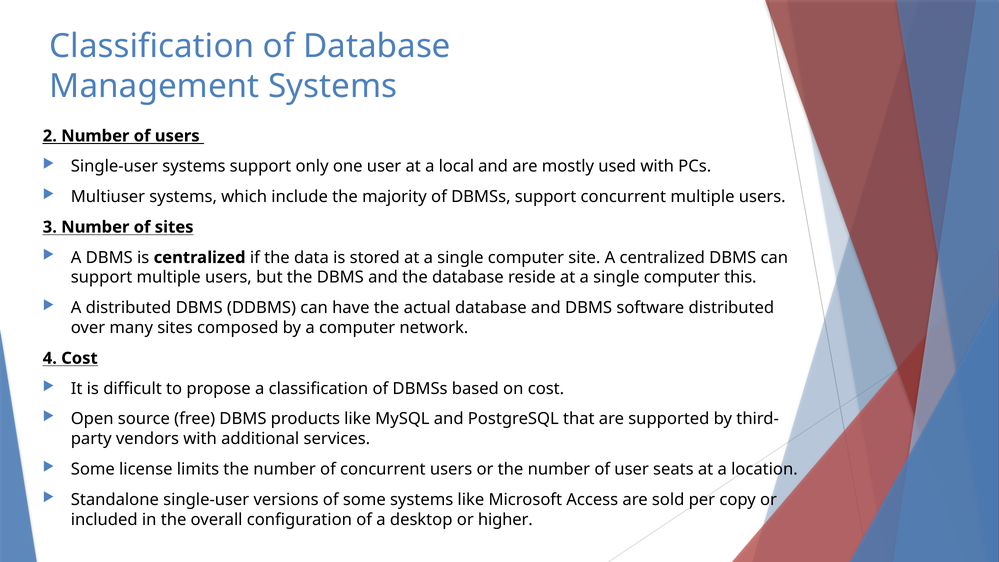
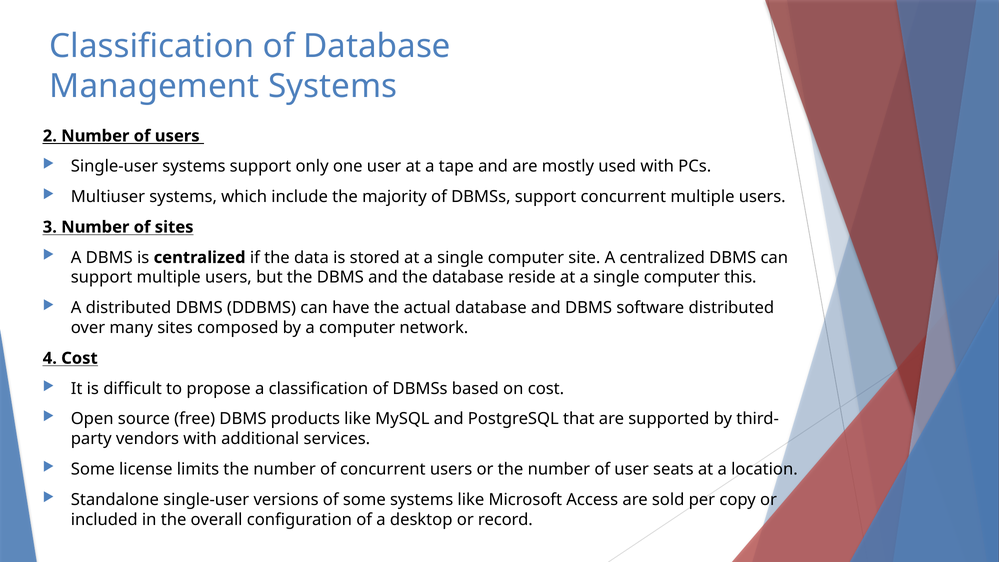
local: local -> tape (456, 166)
higher: higher -> record (505, 520)
